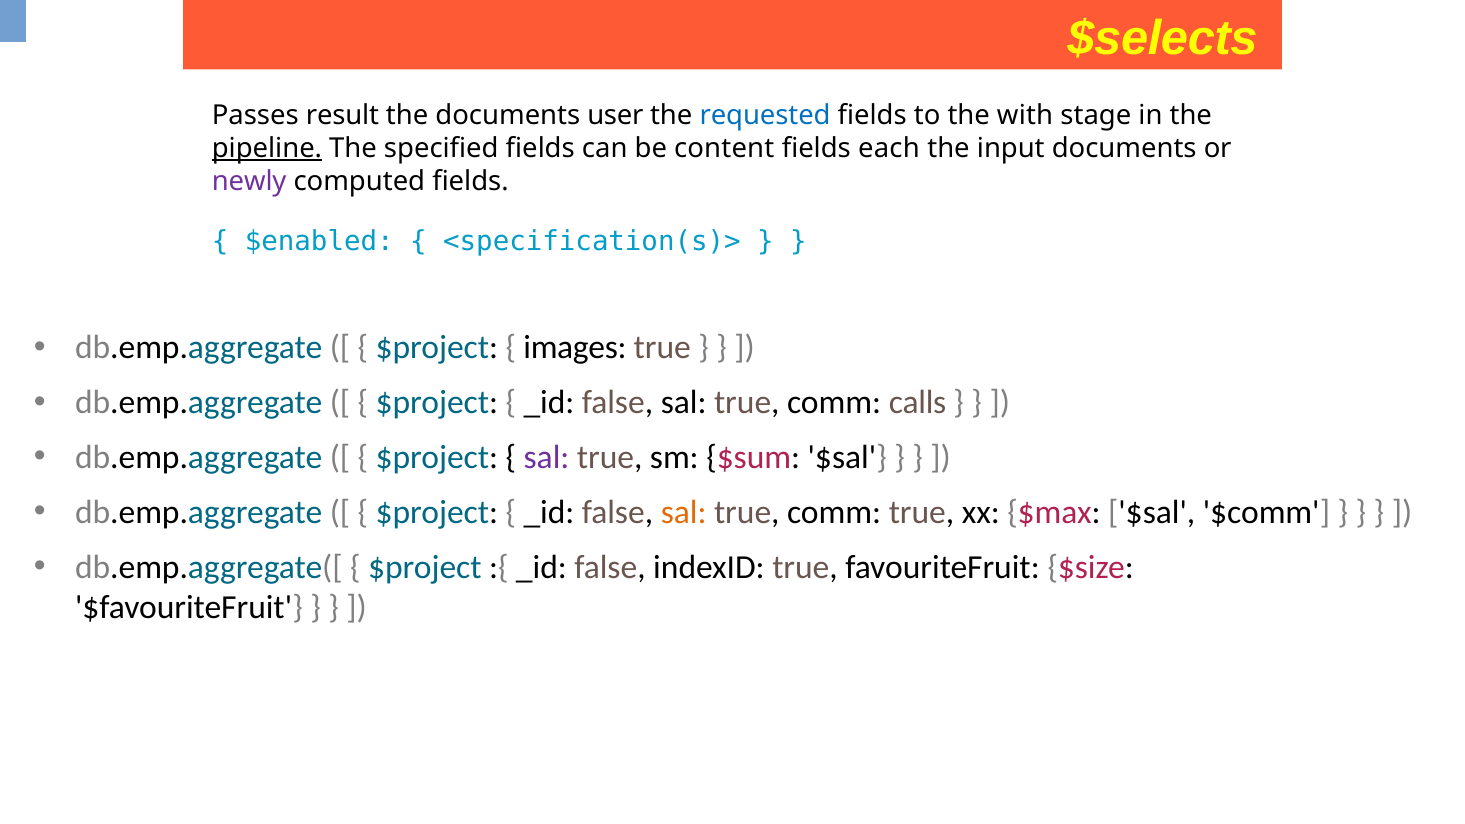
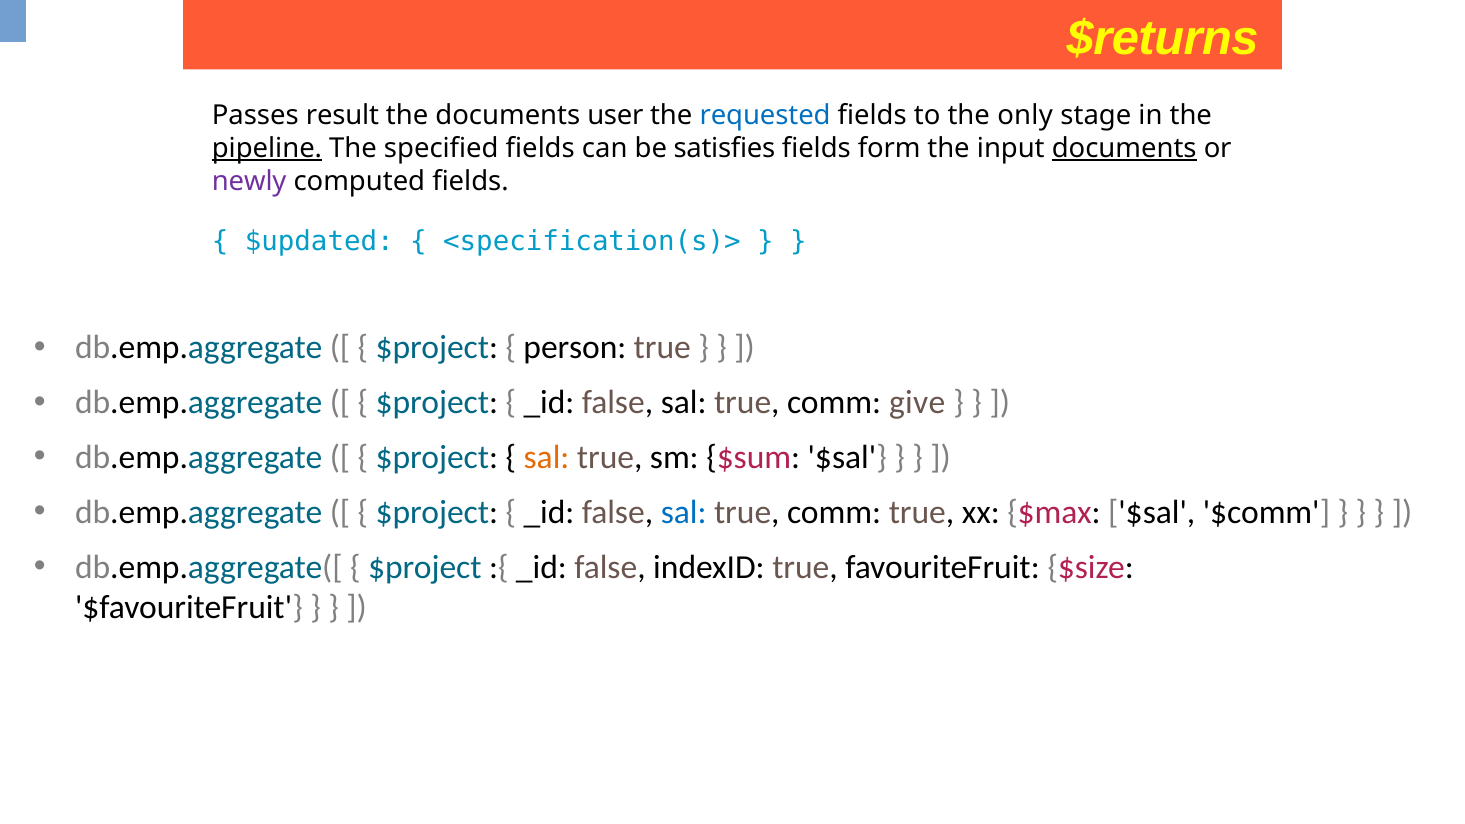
$selects: $selects -> $returns (1163, 38)
with: with -> only (1025, 115)
content: content -> satisfies (724, 148)
each: each -> form (889, 148)
documents underline: none -> present (1124, 148)
$enabled: $enabled -> $updated (319, 242)
images: images -> person (575, 348)
calls: calls -> give (917, 403)
sal colour: purple -> orange (546, 458)
sal colour: orange -> blue (684, 513)
